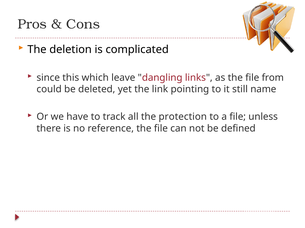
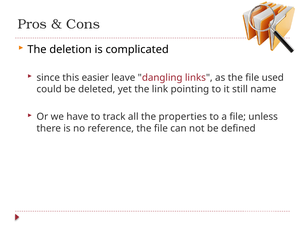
which: which -> easier (95, 78)
from: from -> used (273, 78)
protection: protection -> properties (183, 117)
